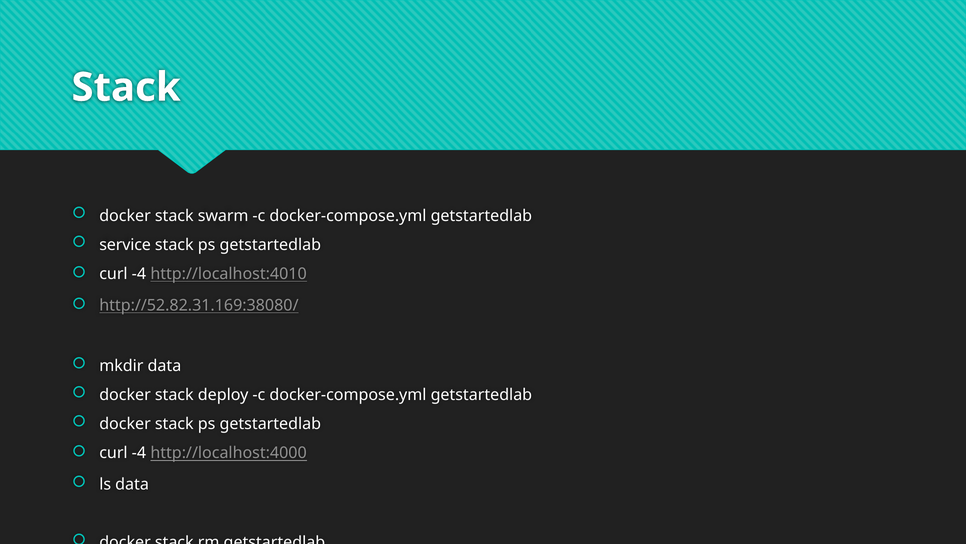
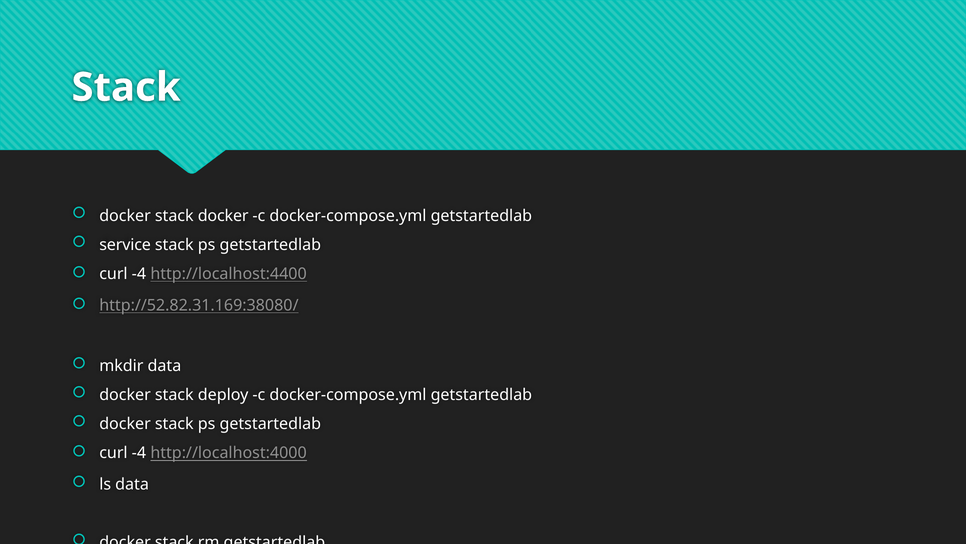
stack swarm: swarm -> docker (223, 216)
http://localhost:4010: http://localhost:4010 -> http://localhost:4400 (229, 274)
